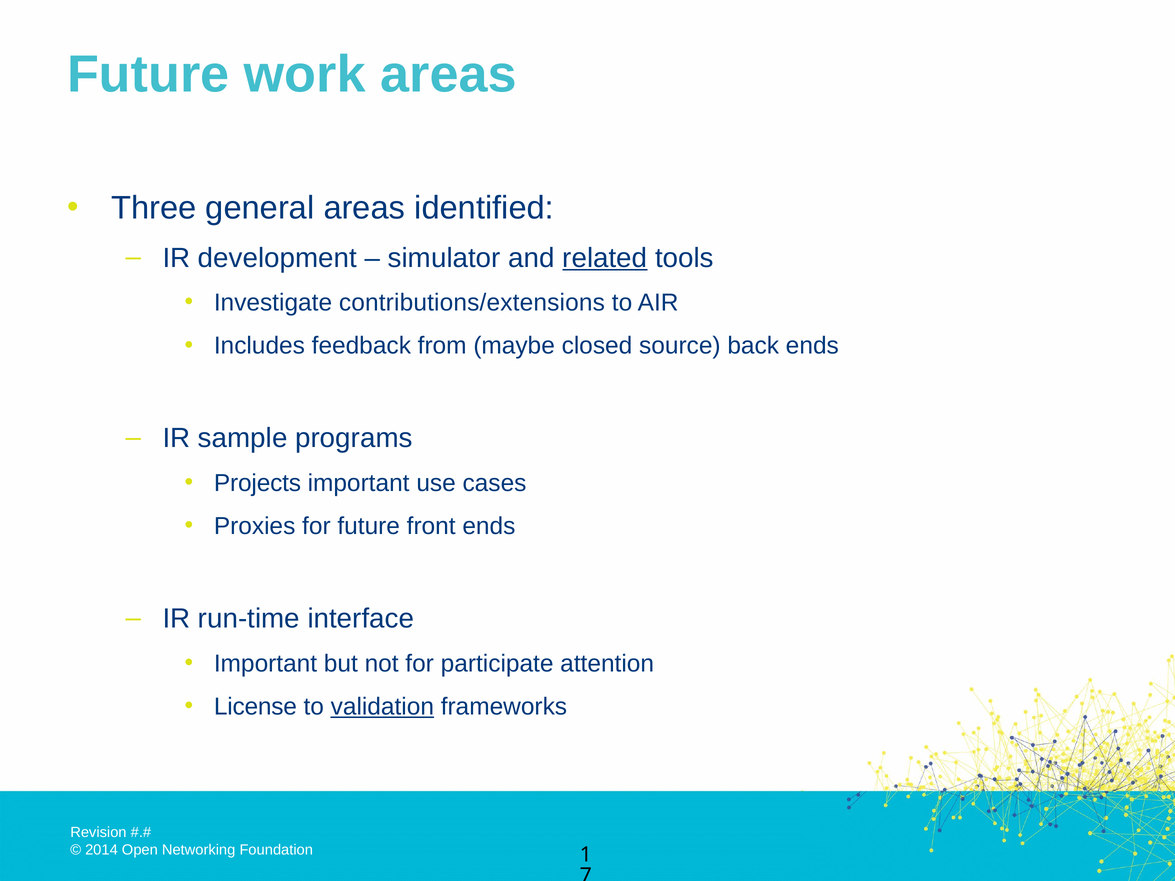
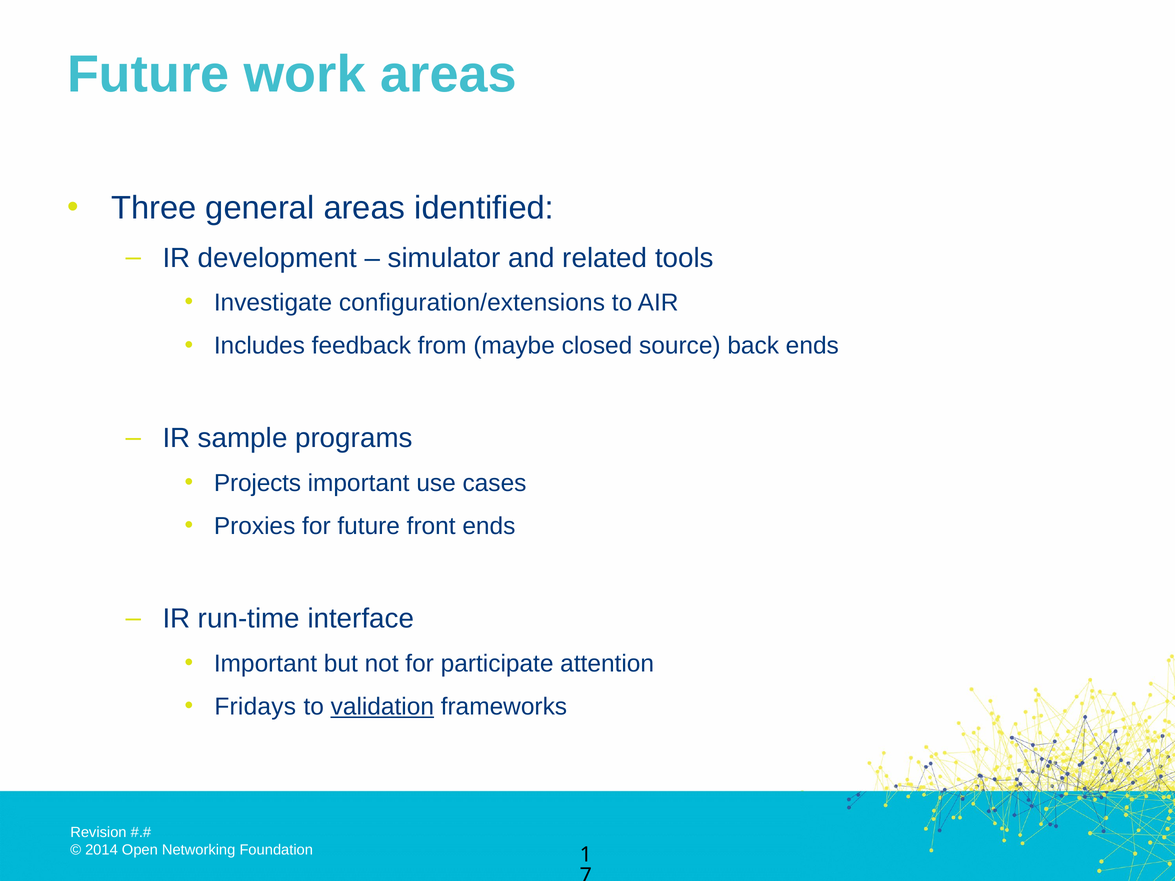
related underline: present -> none (605, 258)
contributions/extensions: contributions/extensions -> configuration/extensions (472, 303)
License: License -> Fridays (255, 707)
